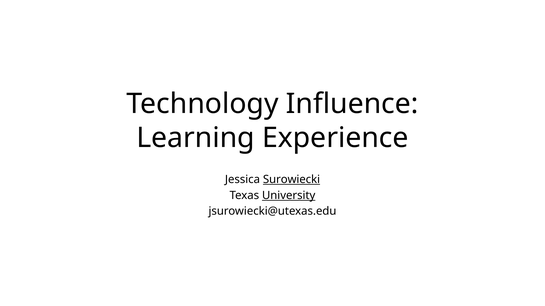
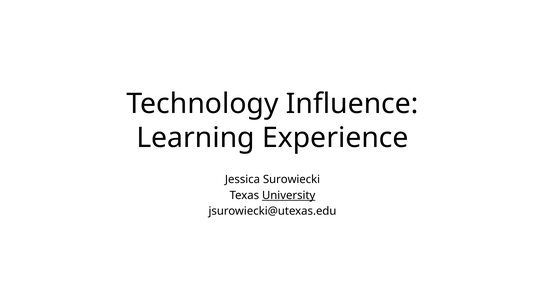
Surowiecki underline: present -> none (292, 180)
